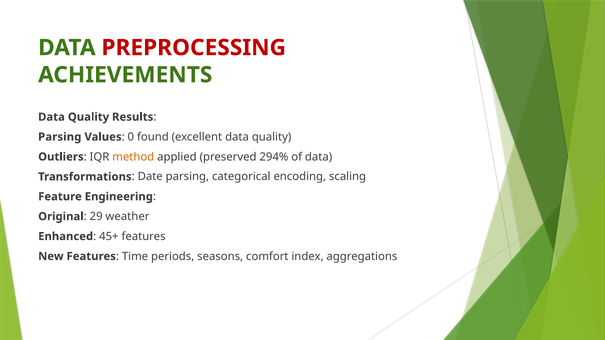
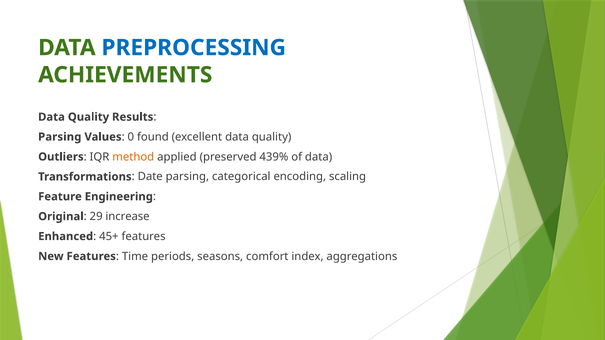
PREPROCESSING colour: red -> blue (194, 48)
294%: 294% -> 439% (274, 157)
weather: weather -> increase (128, 217)
